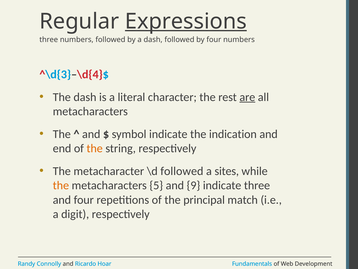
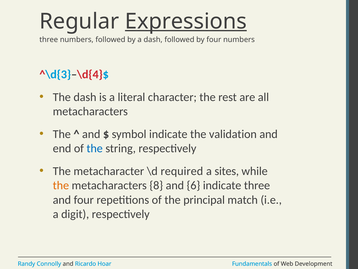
are underline: present -> none (247, 97)
indication: indication -> validation (233, 134)
the colour: orange -> blue (95, 148)
\d followed: followed -> required (182, 171)
5: 5 -> 8 (156, 185)
9: 9 -> 6 (193, 185)
